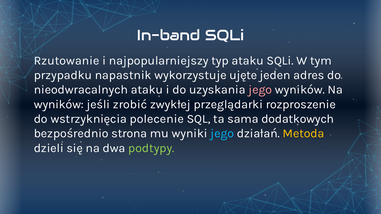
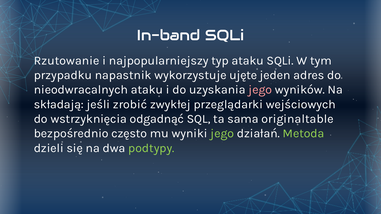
wyników: wyników -> składają (59, 104)
rozproszenie: rozproszenie -> wejściowych (301, 104)
polecenie: polecenie -> odgadnąć (157, 119)
dodatkowych: dodatkowych -> originaltable (298, 119)
strona: strona -> często (129, 134)
jego colour: light blue -> light green (222, 134)
Metoda colour: yellow -> light green (304, 134)
